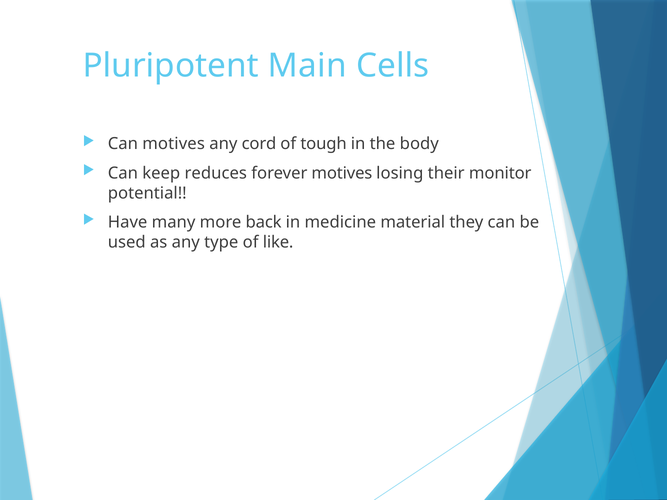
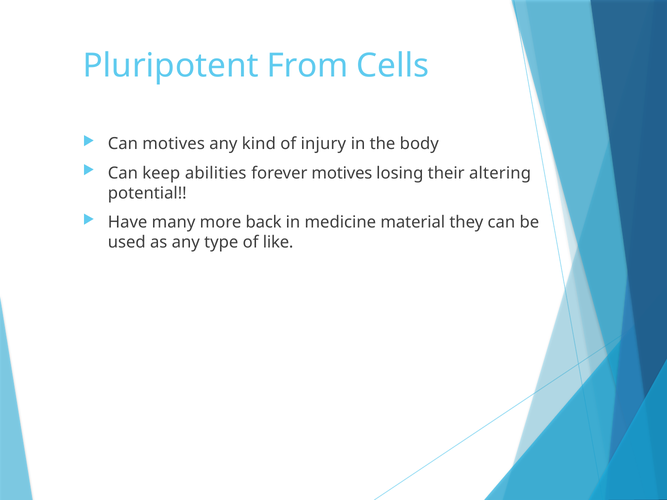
Main: Main -> From (308, 66)
cord: cord -> kind (259, 144)
tough: tough -> injury (323, 144)
reduces: reduces -> abilities (216, 173)
monitor: monitor -> altering (500, 173)
